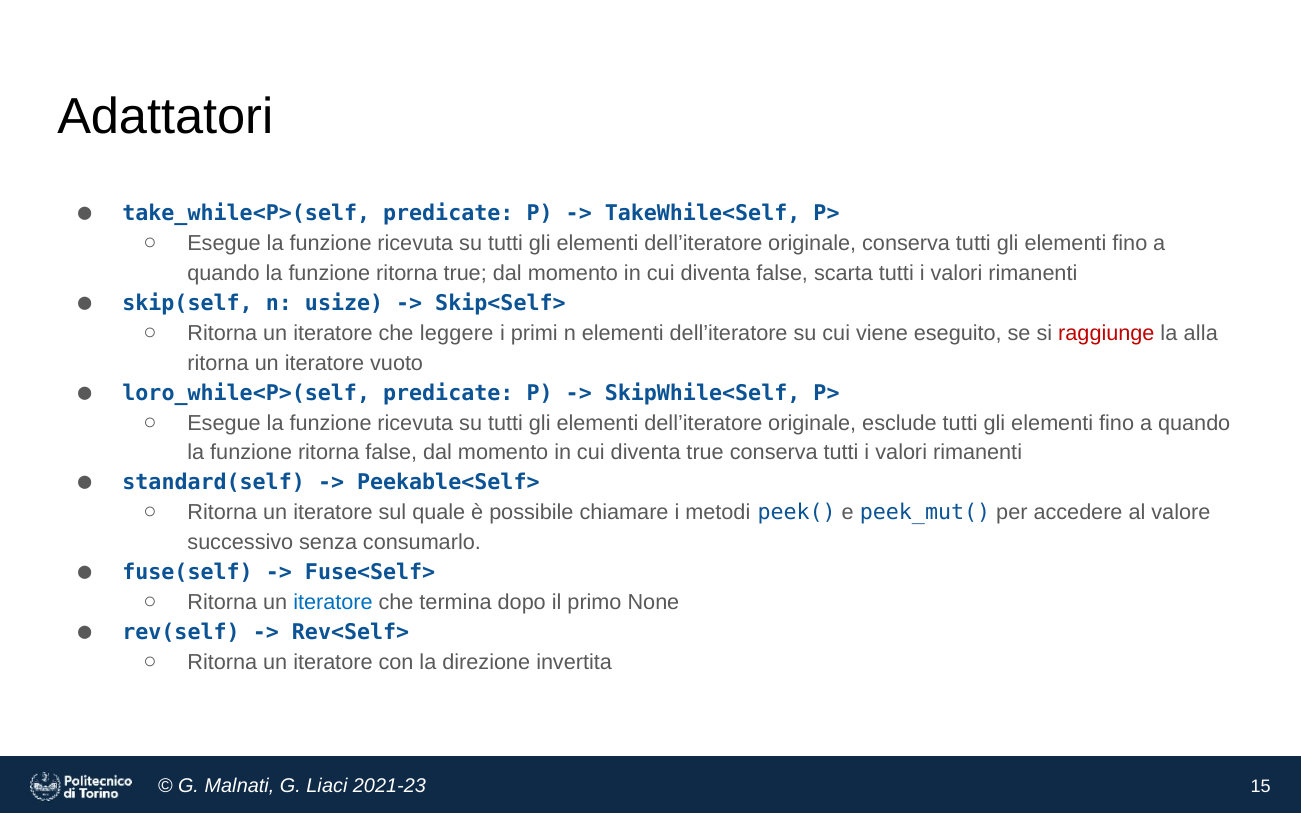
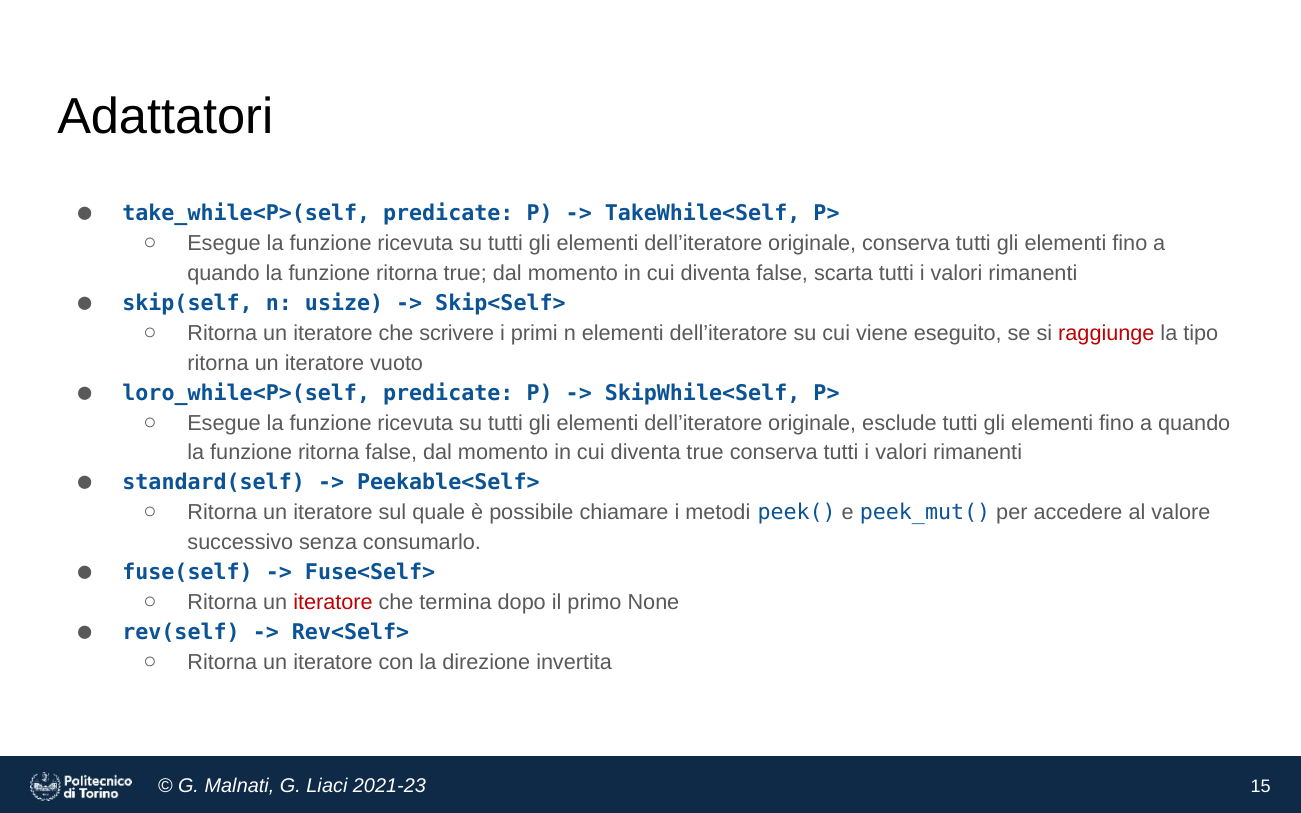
leggere: leggere -> scrivere (457, 333)
alla: alla -> tipo (1201, 333)
iteratore colour: blue -> red (333, 602)
